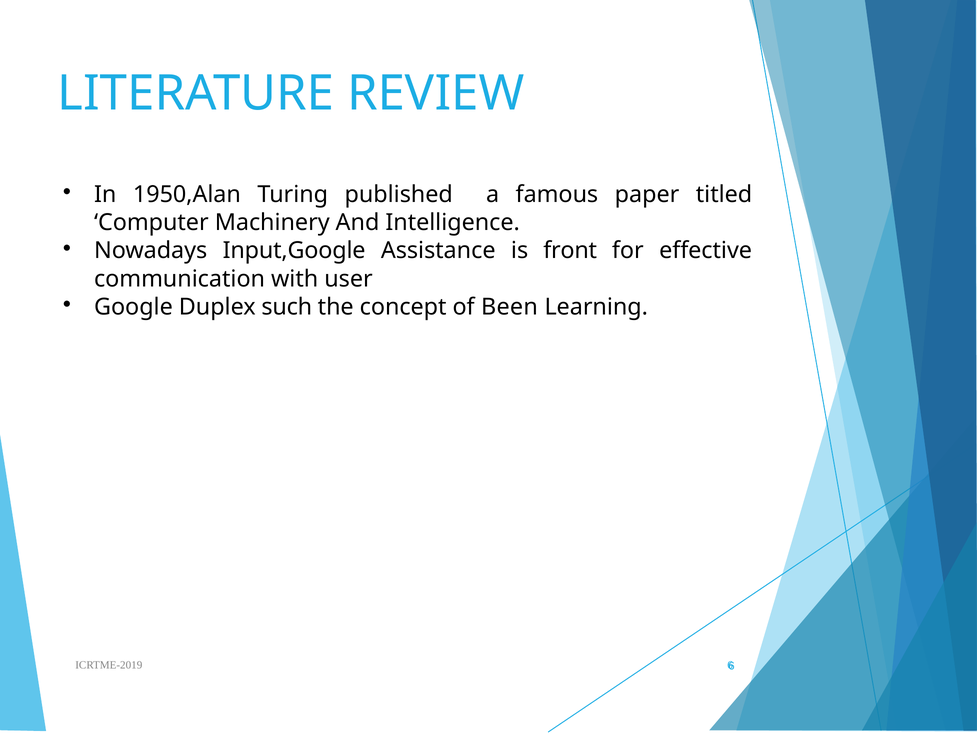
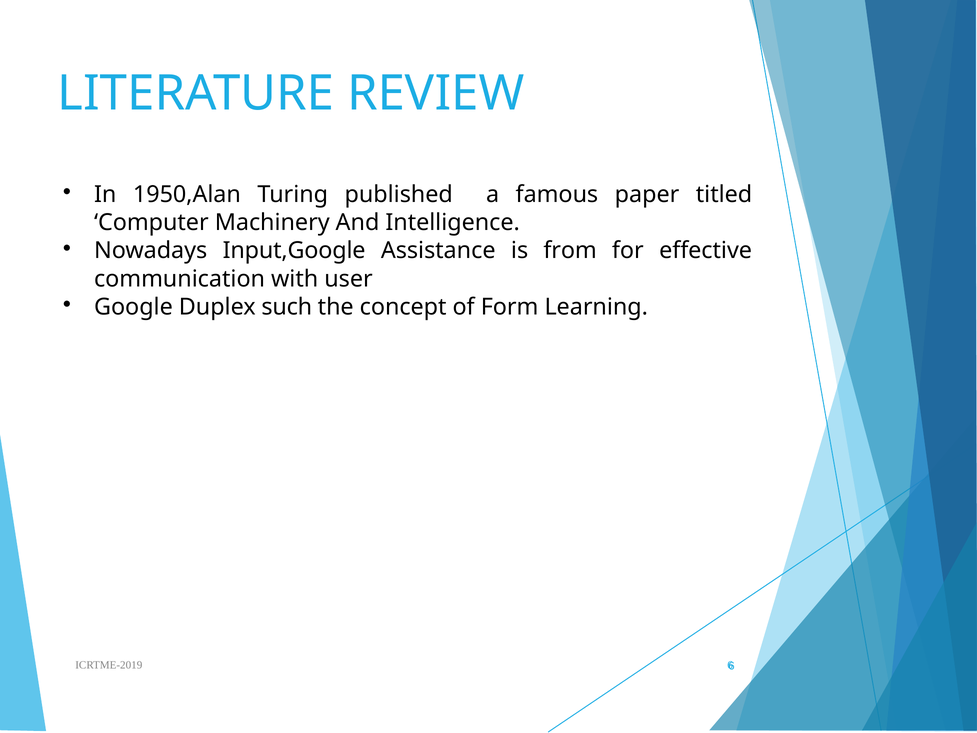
front: front -> from (570, 251)
Been: Been -> Form (510, 307)
